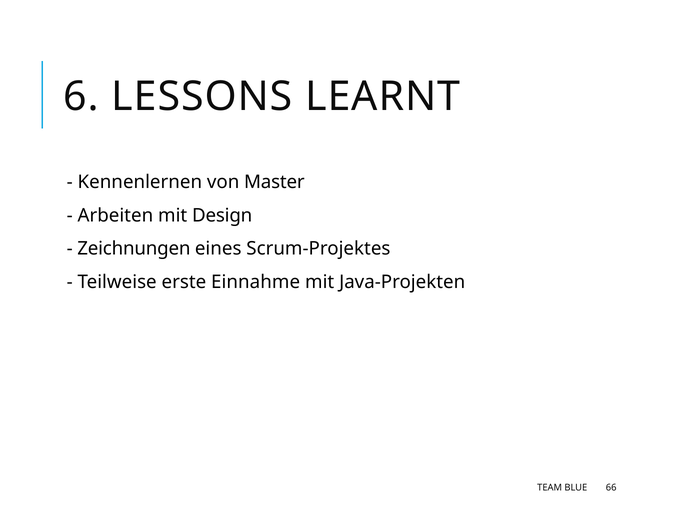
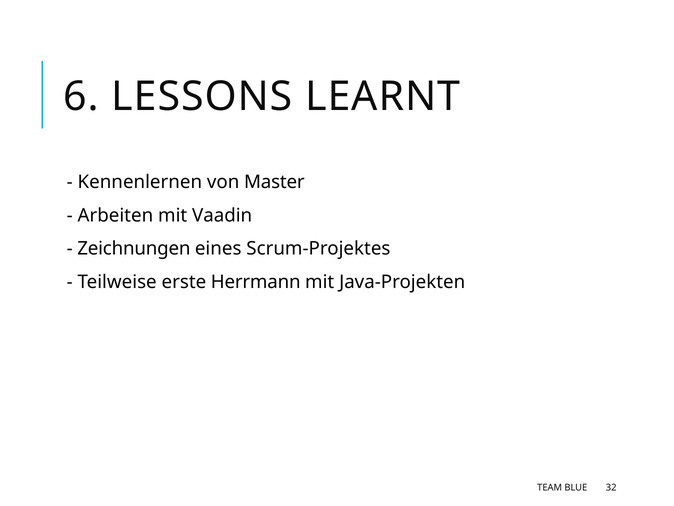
Design: Design -> Vaadin (222, 215)
Einnahme: Einnahme -> Herrmann (256, 282)
66: 66 -> 32 (611, 487)
